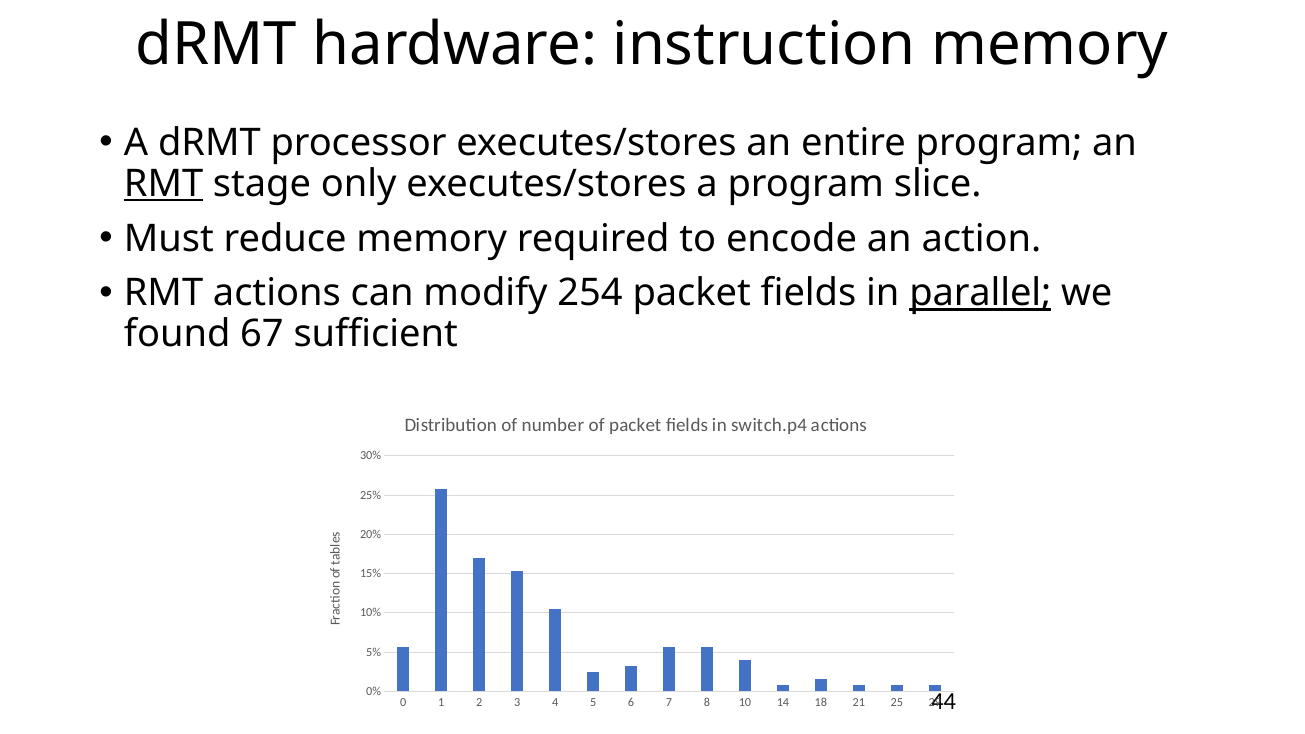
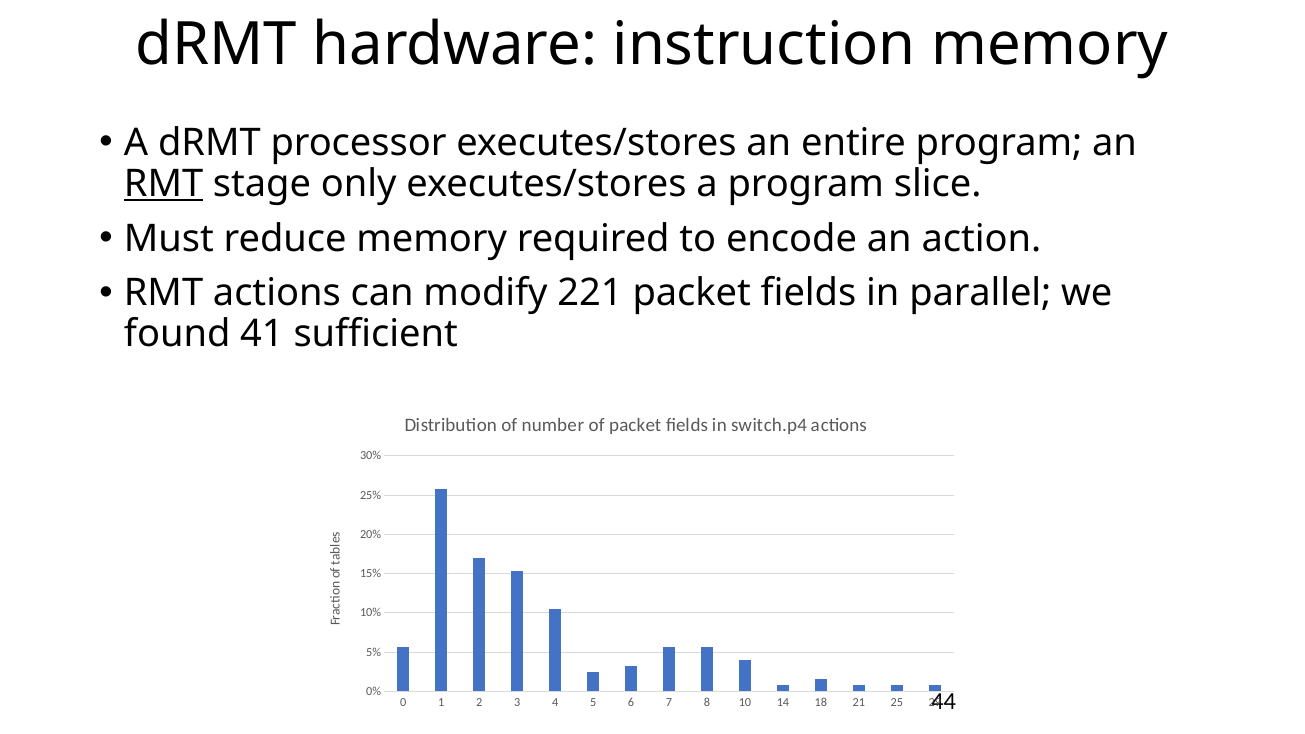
254: 254 -> 221 (590, 293)
parallel underline: present -> none (980, 293)
67: 67 -> 41 (262, 334)
